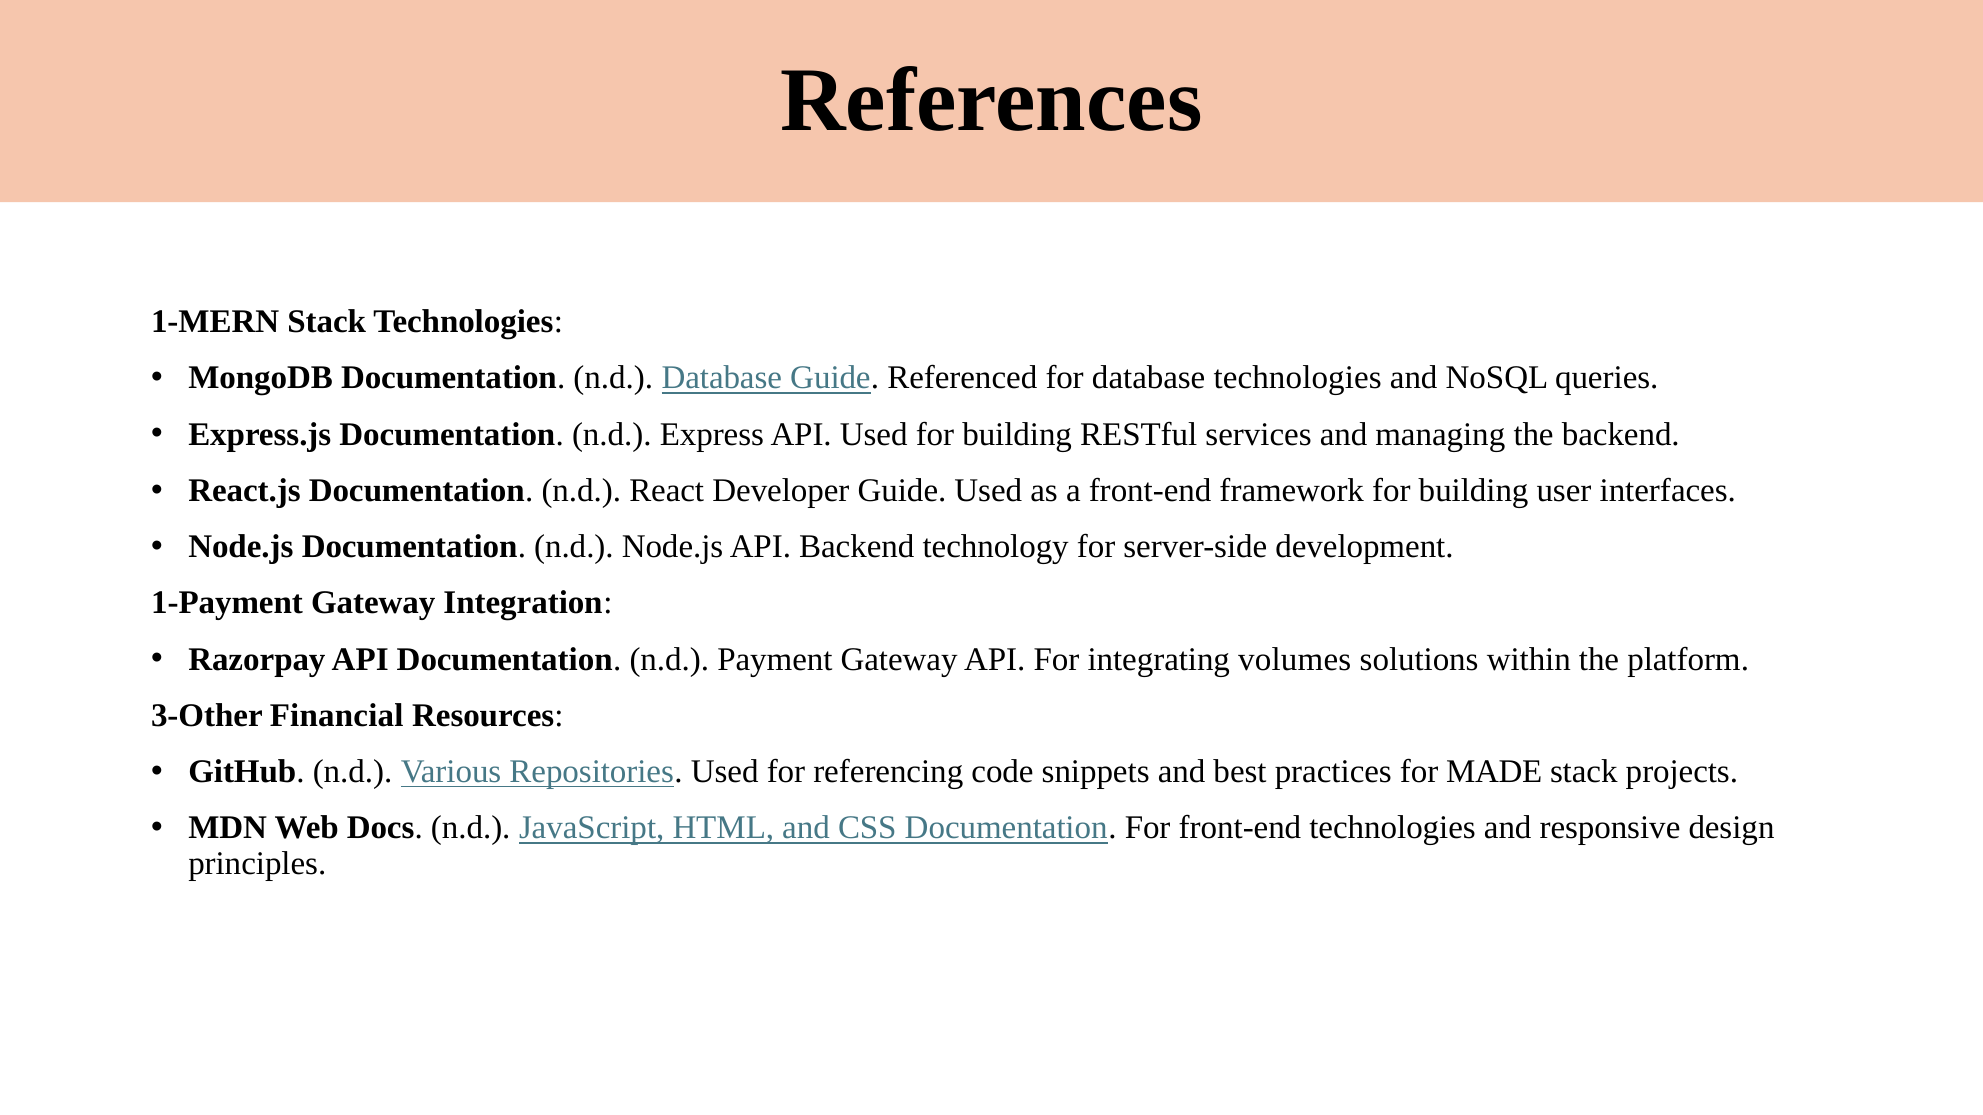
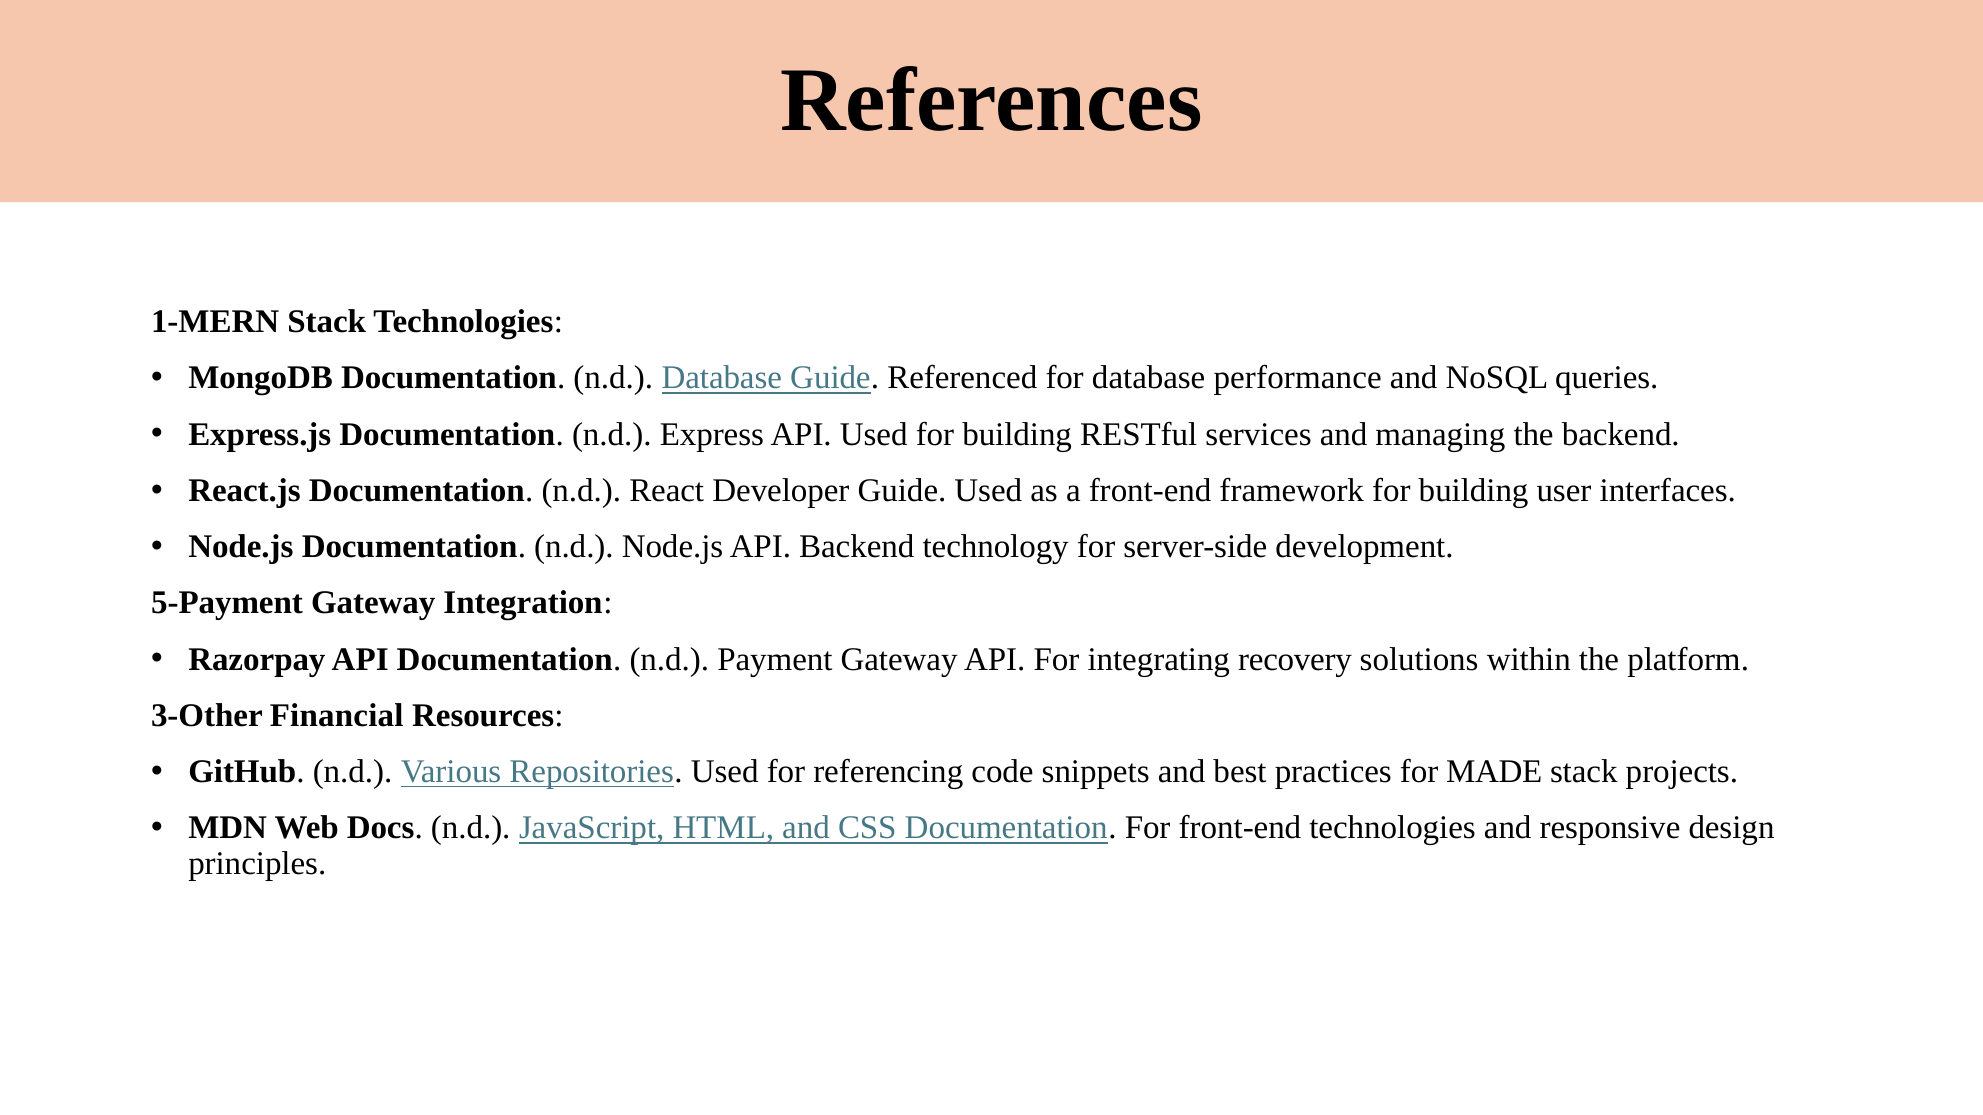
database technologies: technologies -> performance (1298, 378)
1-Payment: 1-Payment -> 5-Payment (227, 603)
volumes: volumes -> recovery (1295, 660)
